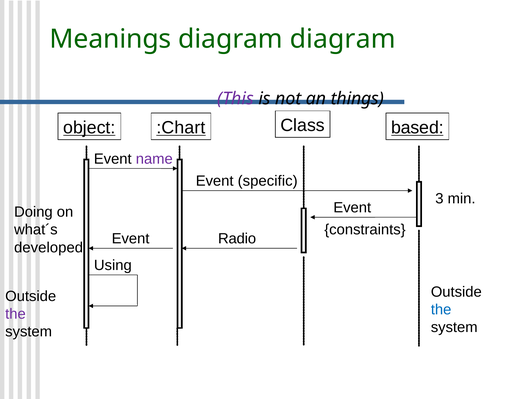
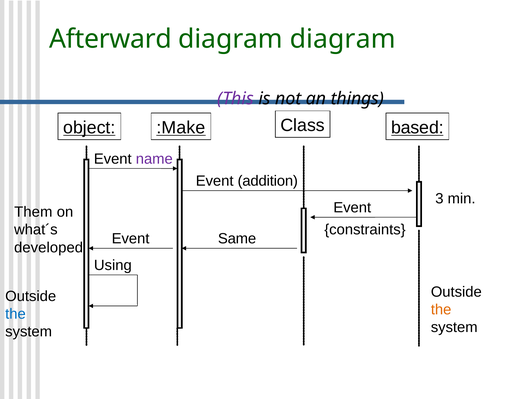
Meanings: Meanings -> Afterward (110, 39)
:Chart: :Chart -> :Make (181, 128)
specific: specific -> addition (268, 181)
Doing: Doing -> Them (33, 212)
Radio: Radio -> Same (237, 239)
the colour: blue -> orange (441, 310)
the colour: purple -> blue (16, 314)
